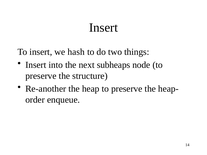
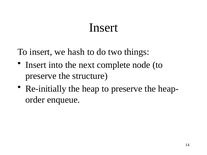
subheaps: subheaps -> complete (113, 65)
Re-another: Re-another -> Re-initially (46, 89)
